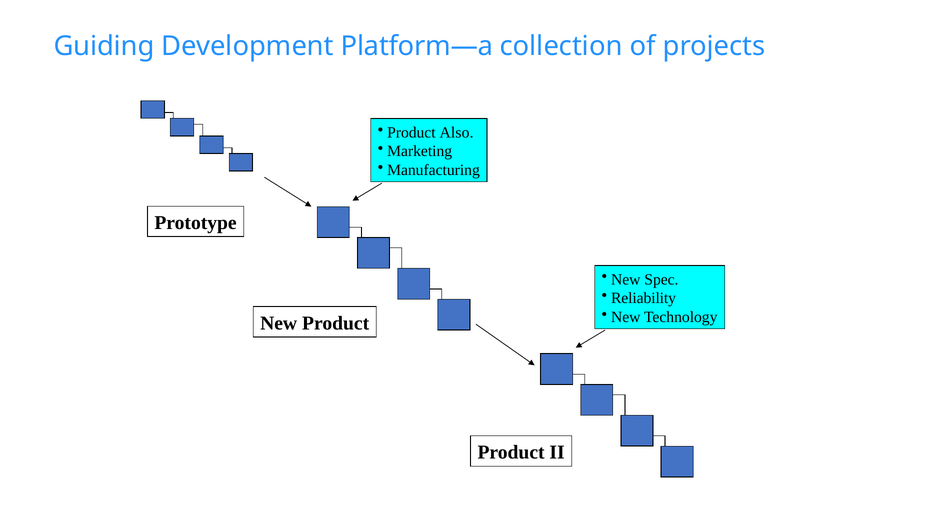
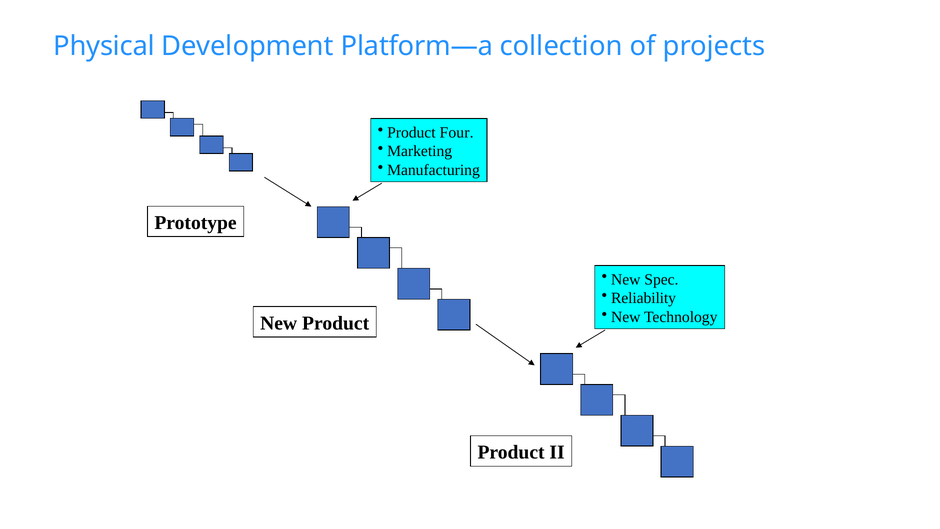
Guiding: Guiding -> Physical (104, 46)
Also: Also -> Four (457, 132)
